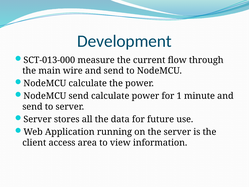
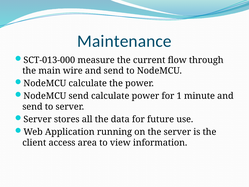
Development: Development -> Maintenance (124, 41)
